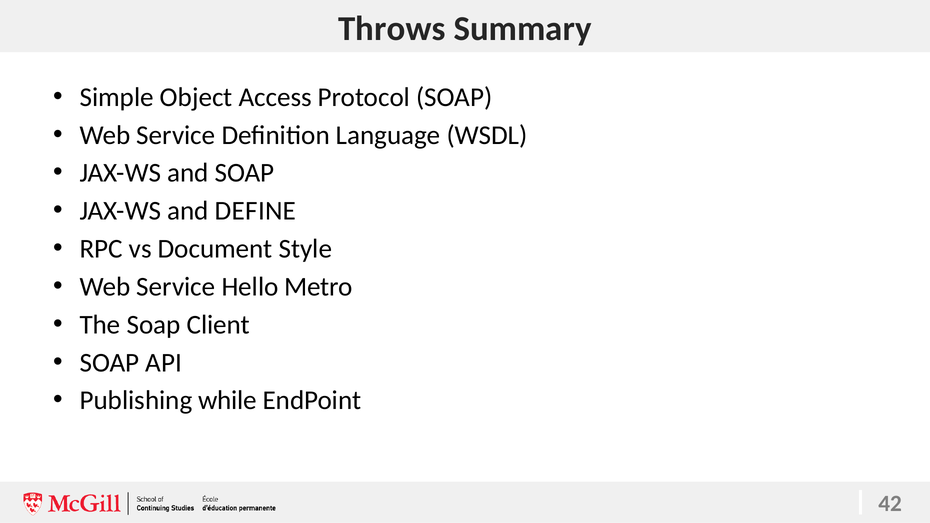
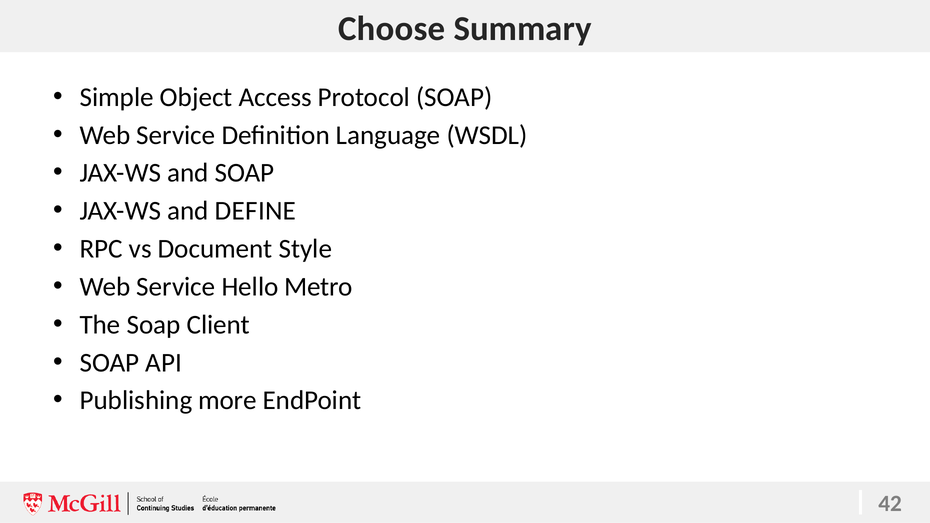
Throws: Throws -> Choose (392, 29)
while: while -> more (228, 401)
